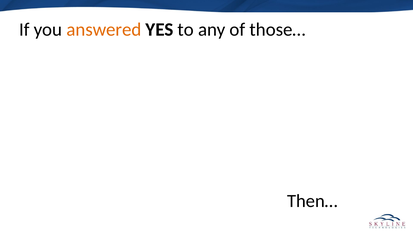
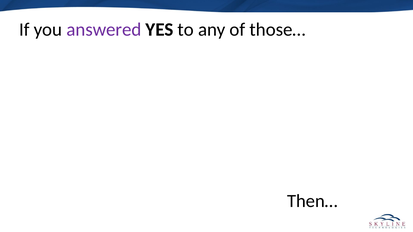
answered colour: orange -> purple (104, 29)
